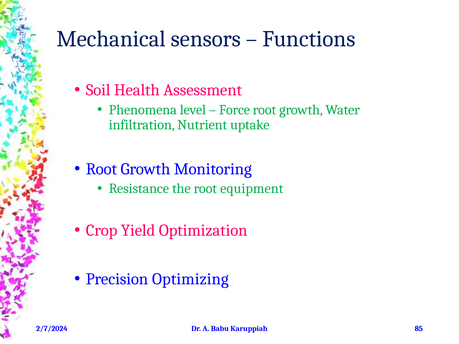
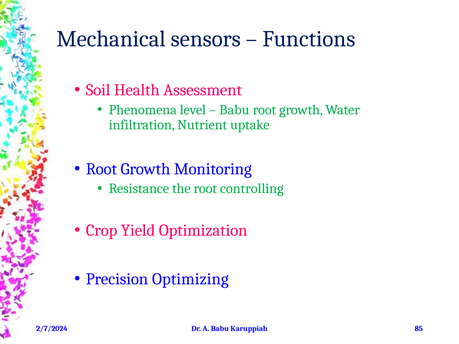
Force: Force -> Babu (234, 110)
equipment: equipment -> controlling (252, 189)
